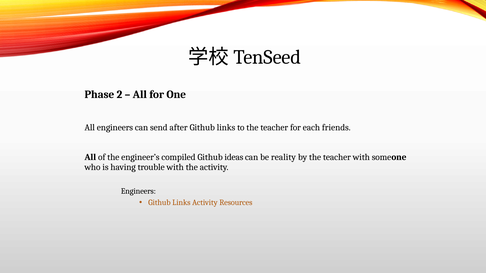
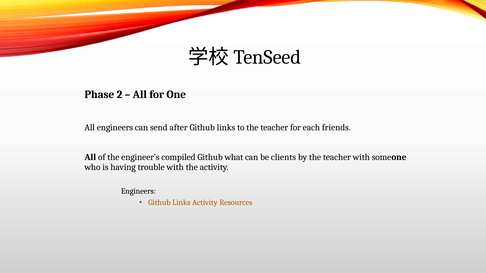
ideas: ideas -> what (234, 157)
reality: reality -> clients (283, 157)
